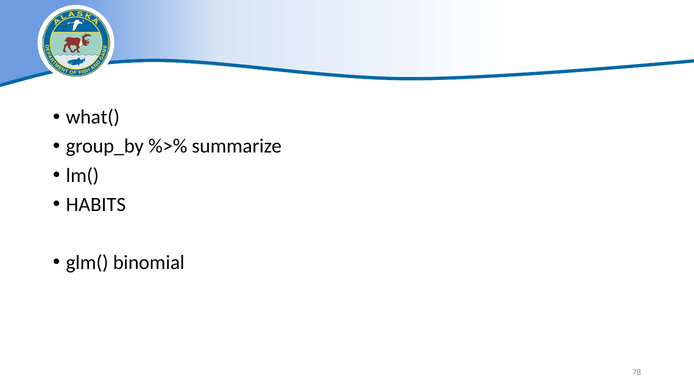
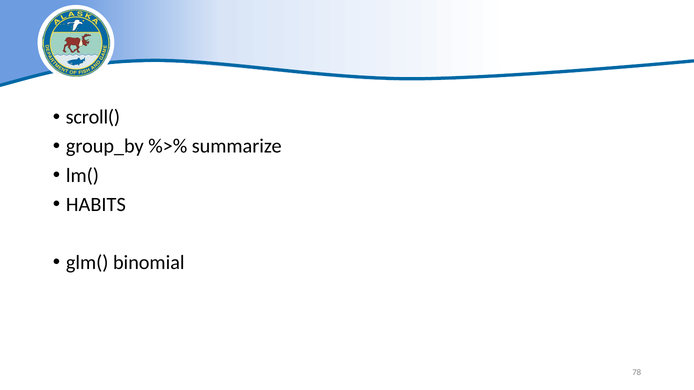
what(: what( -> scroll( (93, 117)
